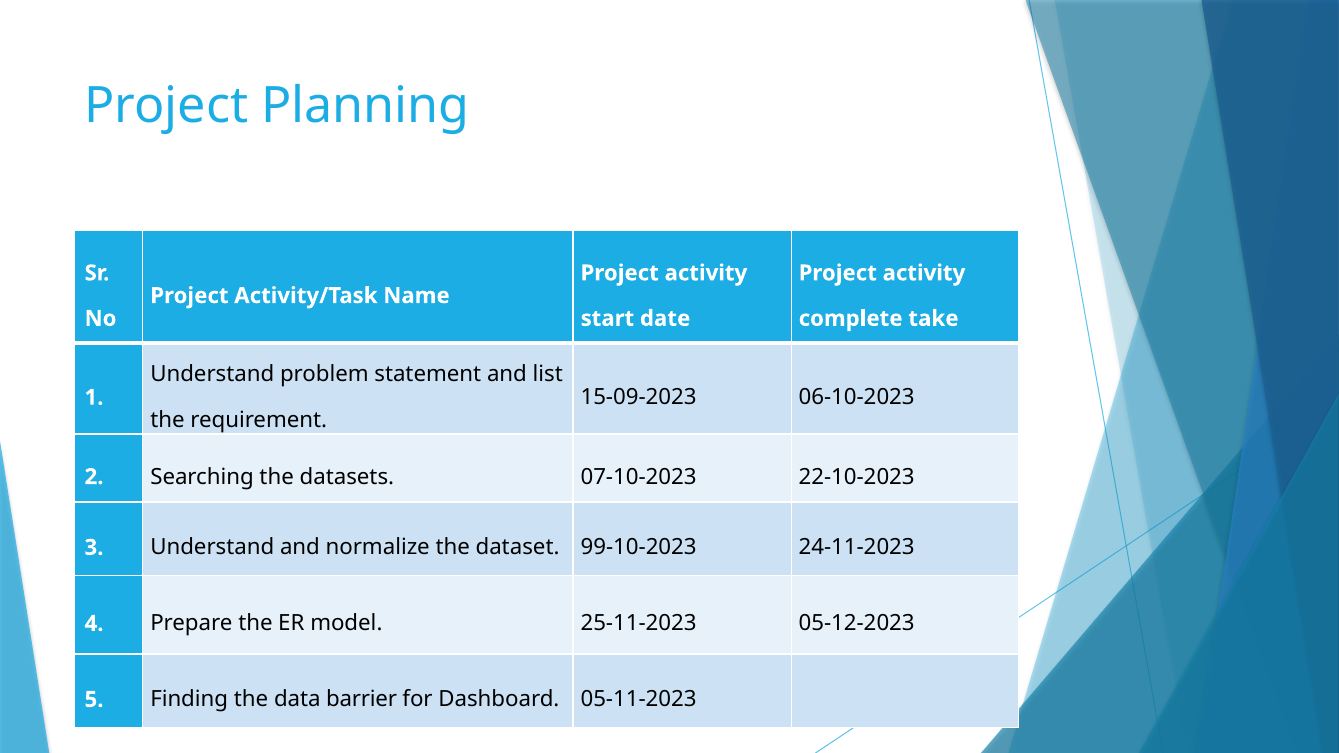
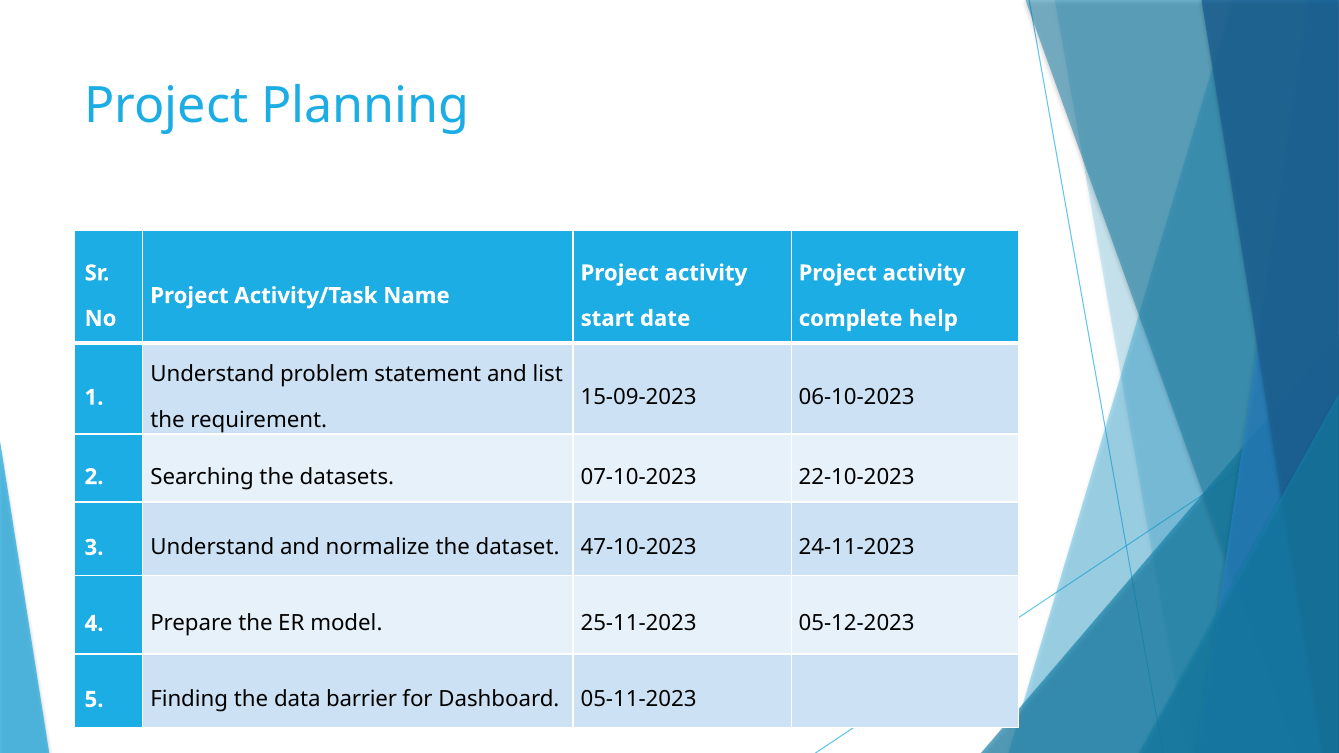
take: take -> help (933, 319)
99-10-2023: 99-10-2023 -> 47-10-2023 (639, 548)
